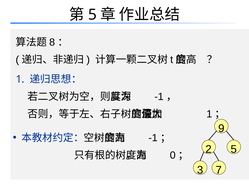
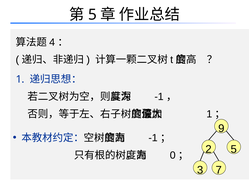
8: 8 -> 4 (52, 42)
